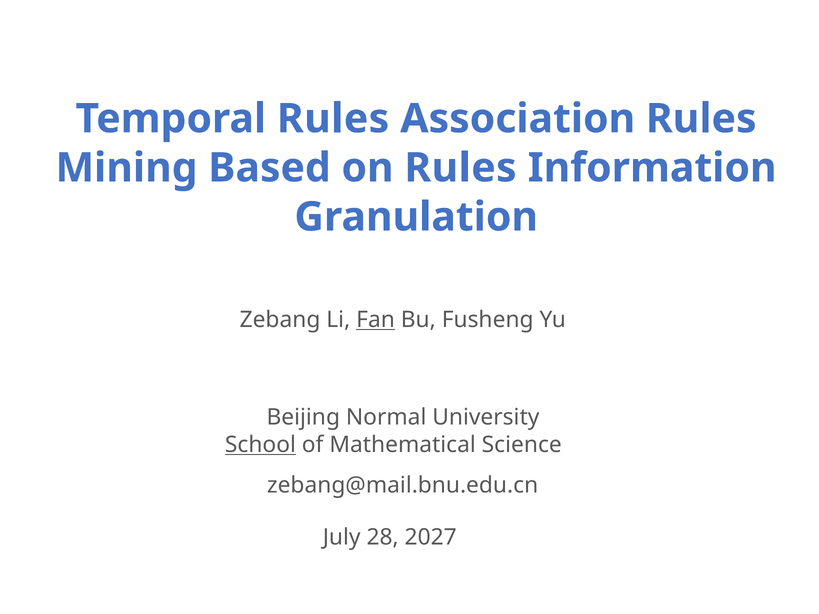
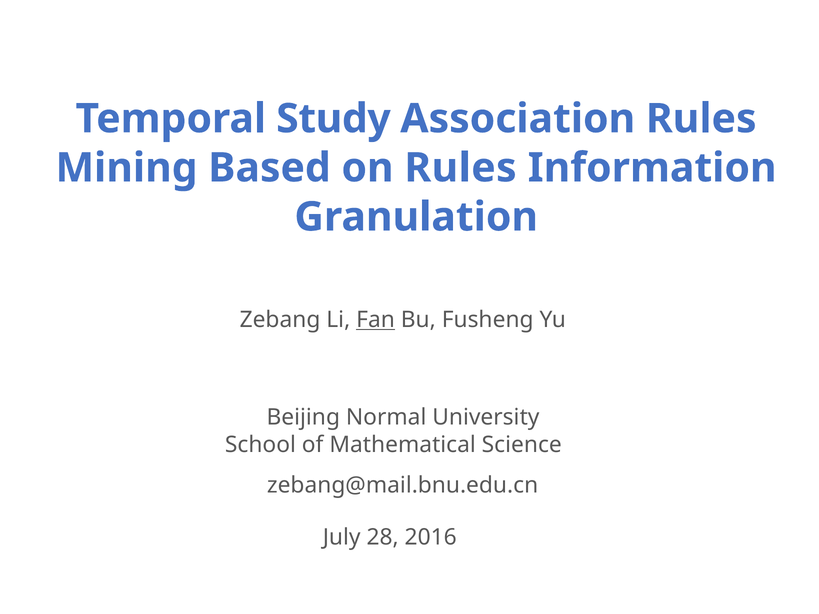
Temporal Rules: Rules -> Study (333, 119)
School underline: present -> none (260, 445)
2027: 2027 -> 2016 (431, 538)
